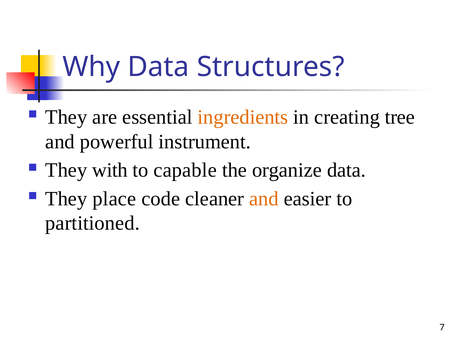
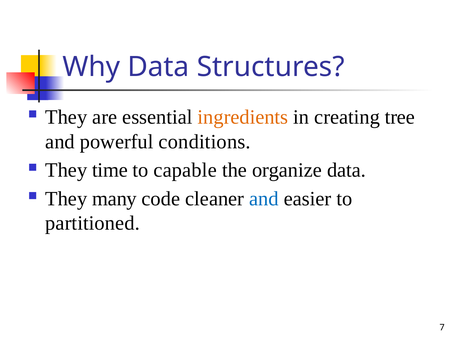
instrument: instrument -> conditions (205, 142)
with: with -> time (110, 170)
place: place -> many (115, 199)
and colour: orange -> blue (264, 199)
